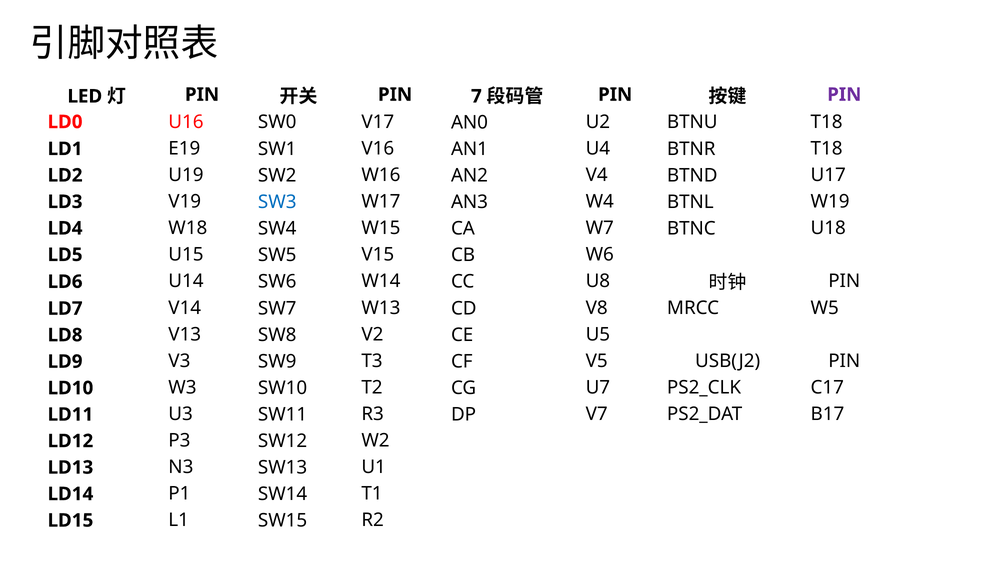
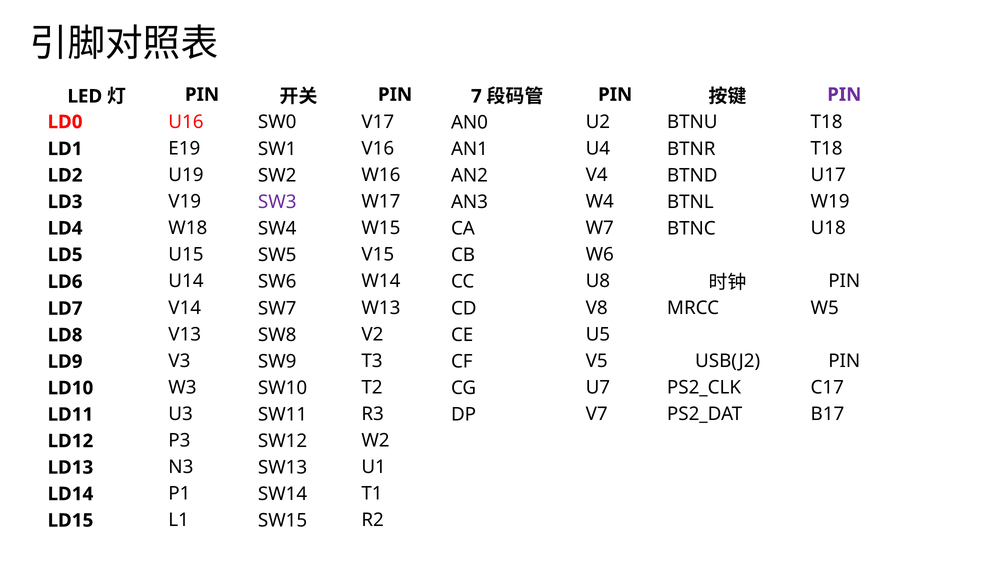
SW3 colour: blue -> purple (277, 202)
